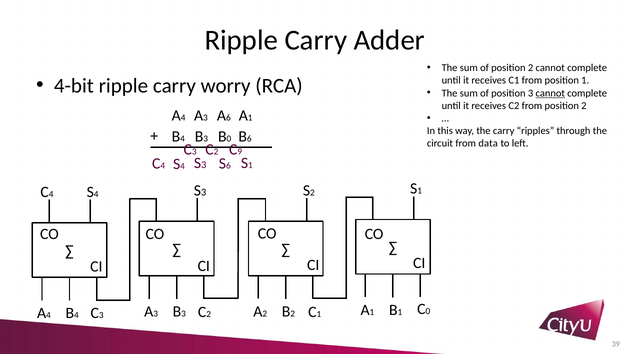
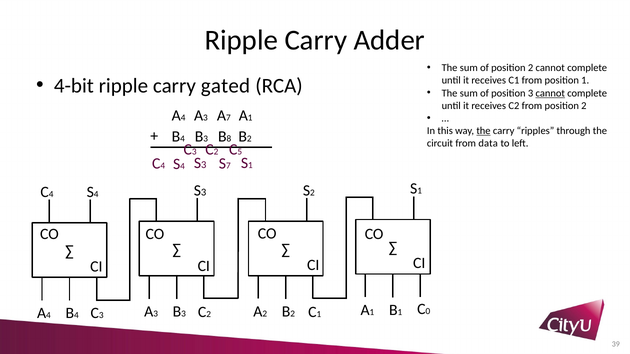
worry: worry -> gated (225, 86)
6: 6 -> 7 (228, 118)
the underline: none -> present (483, 131)
0: 0 -> 8 (229, 139)
6: 6 -> 2 (249, 139)
9: 9 -> 5 (240, 152)
6: 6 -> 7 (228, 166)
